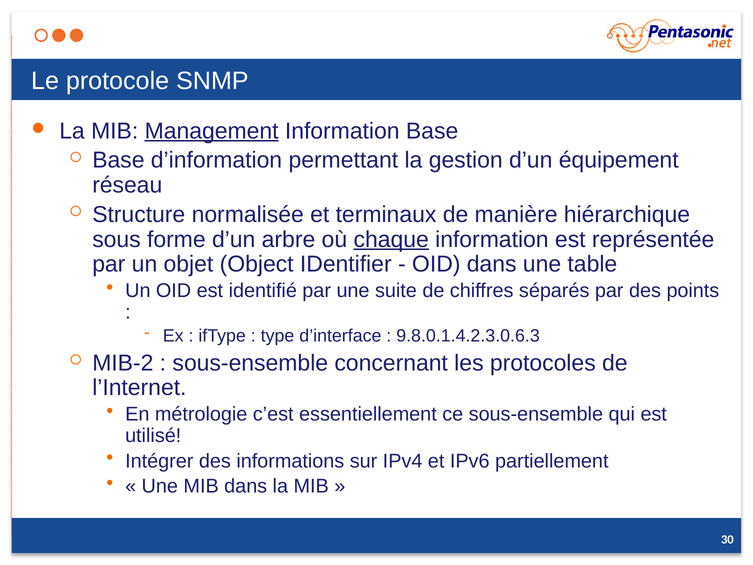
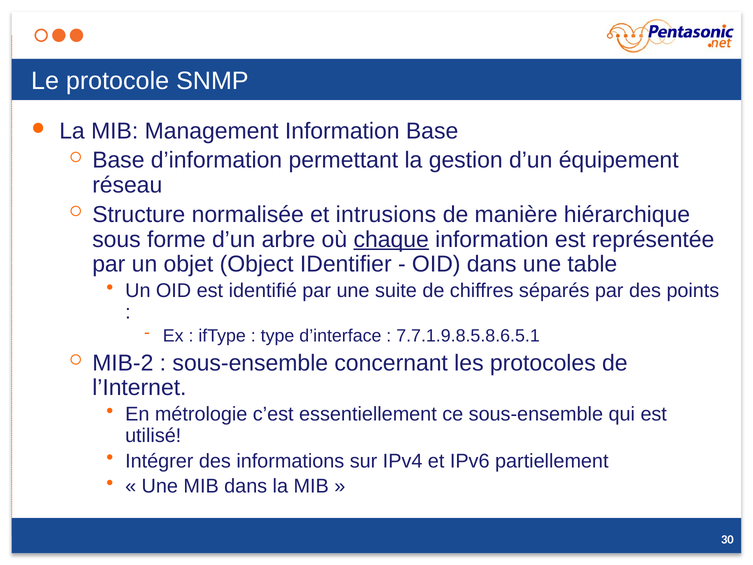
Management underline: present -> none (212, 131)
terminaux: terminaux -> intrusions (386, 214)
9.8.0.1.4.2.3.0.6.3: 9.8.0.1.4.2.3.0.6.3 -> 7.7.1.9.8.5.8.6.5.1 (468, 336)
